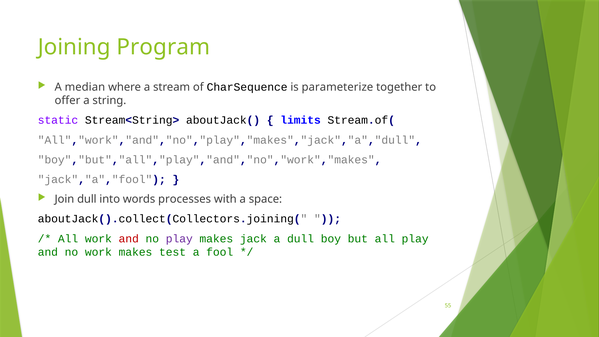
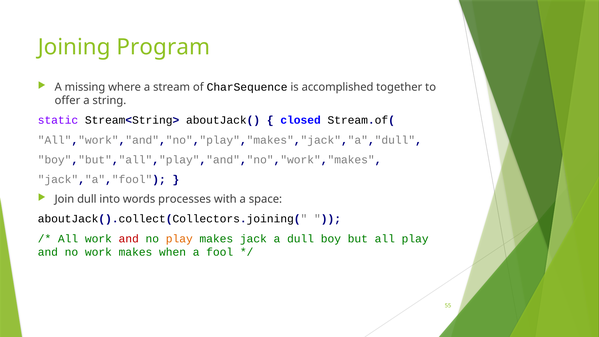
median: median -> missing (85, 87)
parameterize: parameterize -> accomplished (338, 87)
limits: limits -> closed (301, 120)
play colour: purple -> orange (179, 239)
test: test -> when (173, 252)
